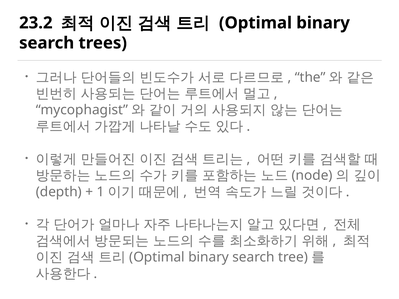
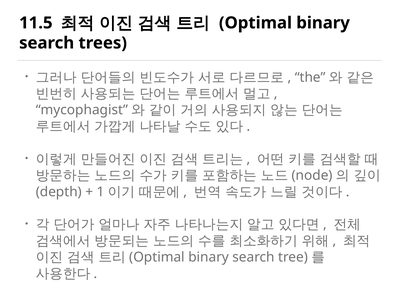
23.2: 23.2 -> 11.5 (36, 23)
